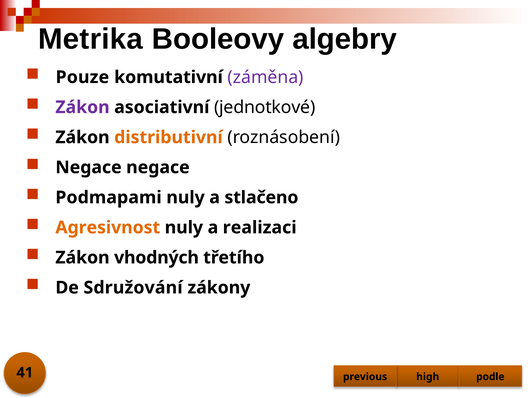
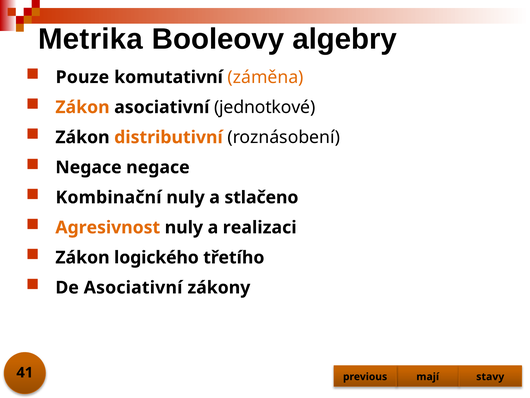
záměna colour: purple -> orange (266, 77)
Zákon colour: purple -> orange (82, 107)
Podmapami: Podmapami -> Kombinační (109, 197)
vhodných: vhodných -> logického (156, 257)
De Sdružování: Sdružování -> Asociativní (133, 287)
high: high -> mají (428, 376)
podle: podle -> stavy (490, 376)
